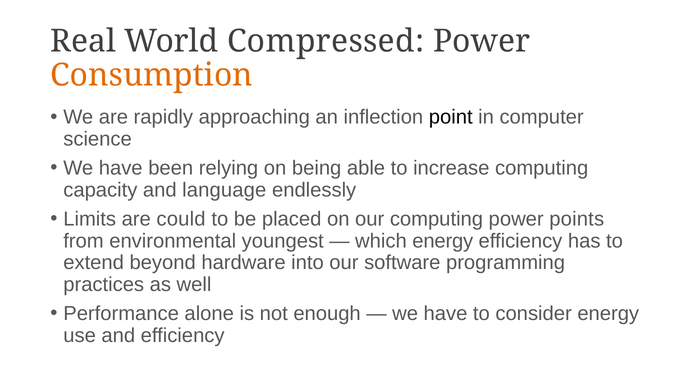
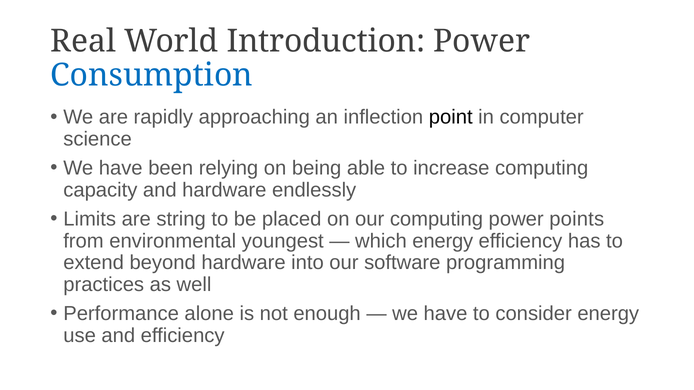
Compressed: Compressed -> Introduction (326, 41)
Consumption colour: orange -> blue (152, 75)
and language: language -> hardware (224, 190)
could: could -> string (181, 219)
